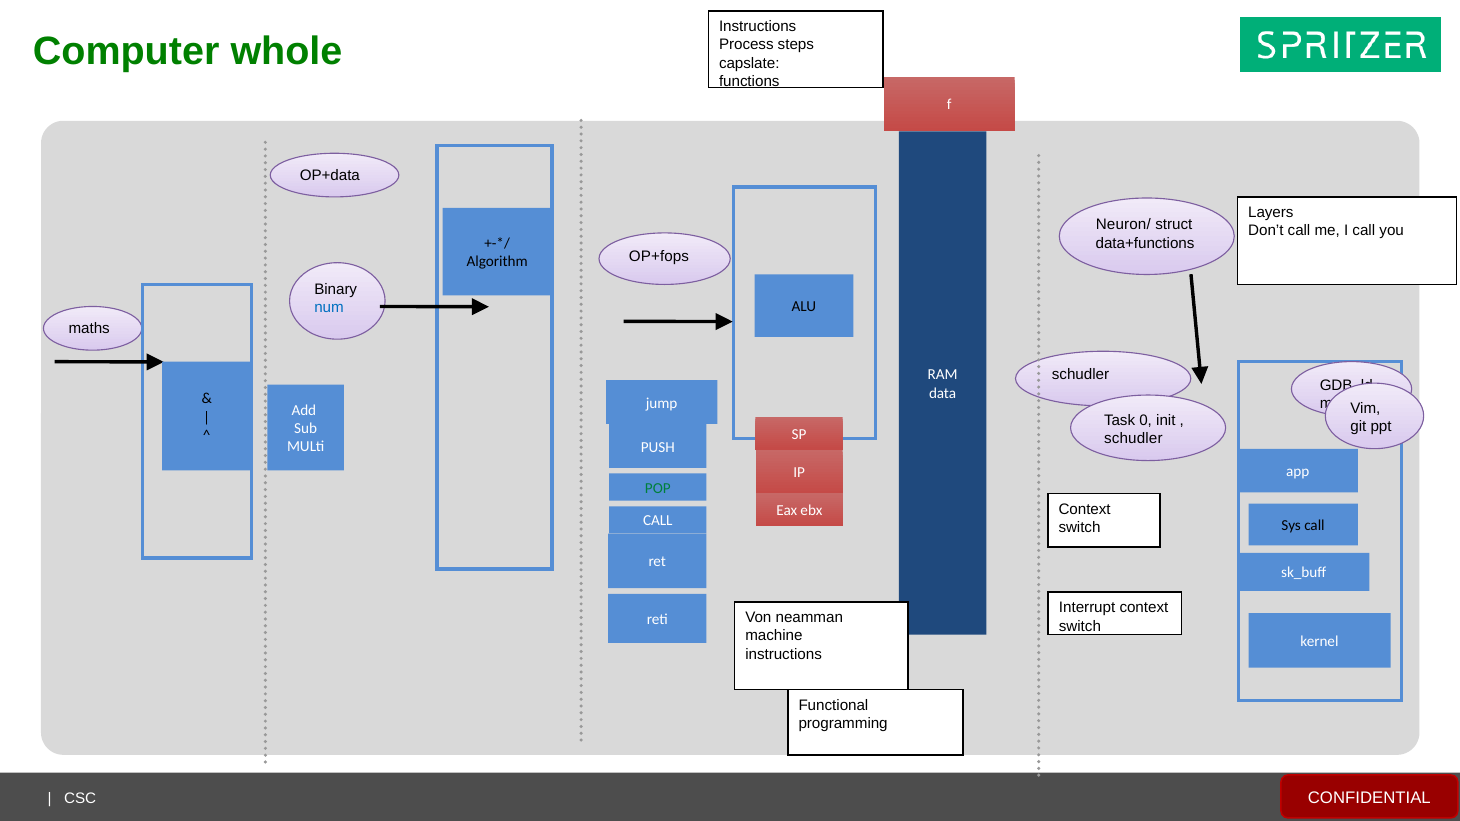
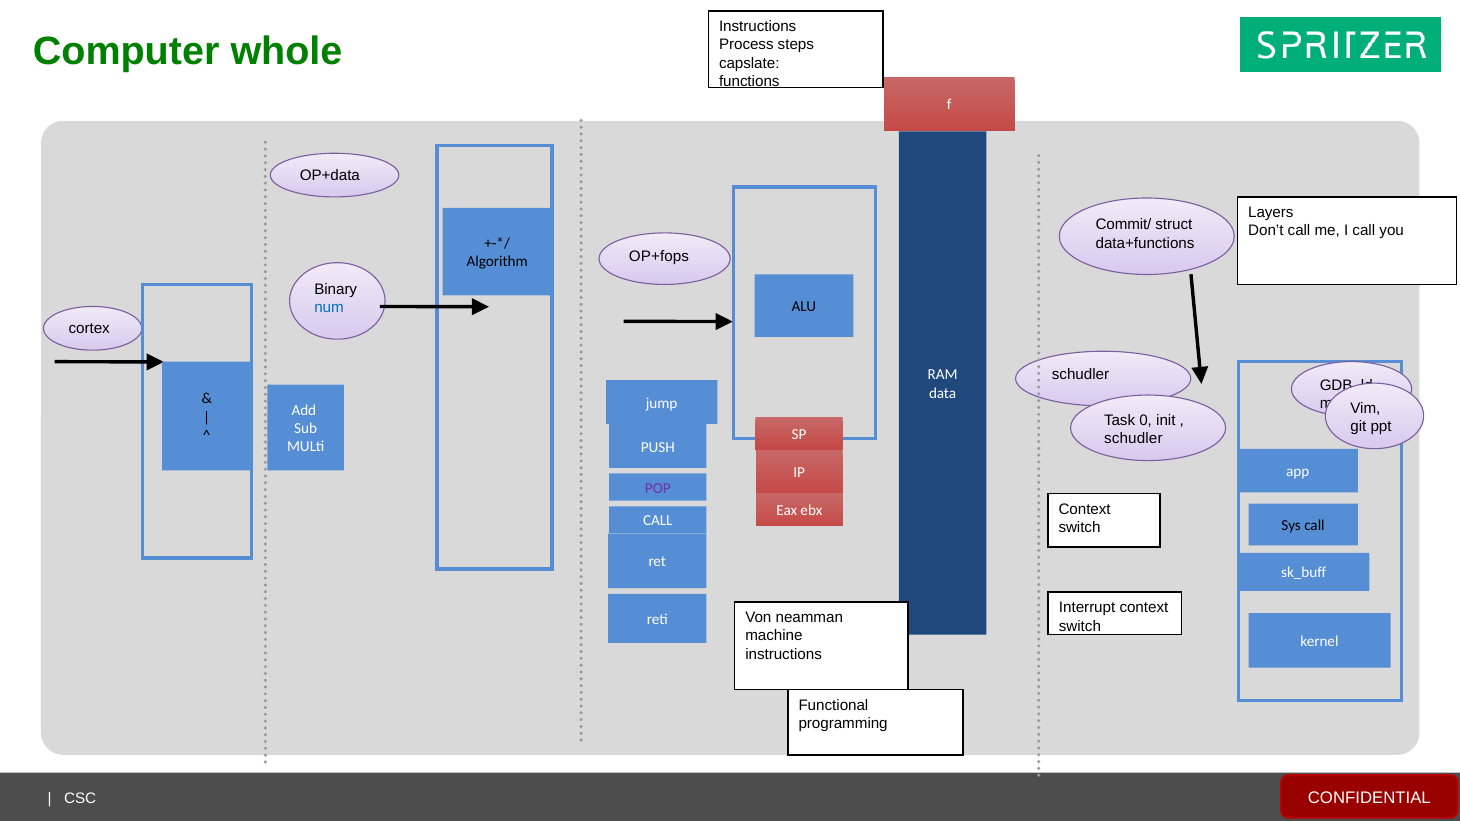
Neuron/: Neuron/ -> Commit/ (1123, 225)
maths: maths -> cortex (89, 328)
POP colour: green -> purple (658, 488)
